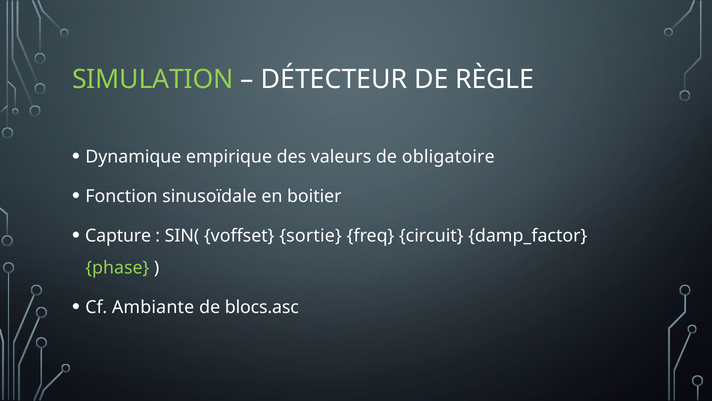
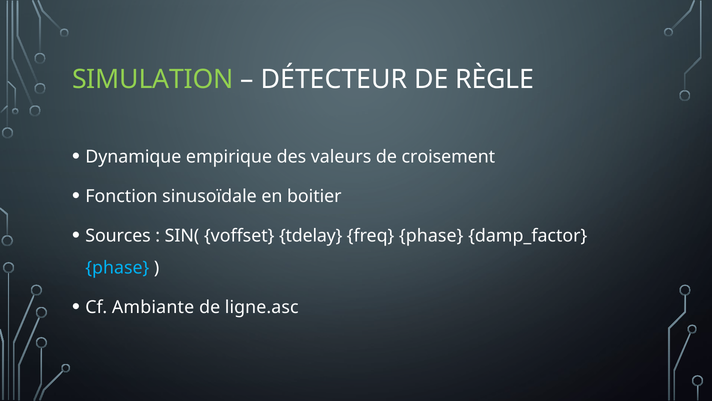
obligatoire: obligatoire -> croisement (448, 157)
Capture: Capture -> Sources (118, 236)
sortie: sortie -> tdelay (311, 236)
freq circuit: circuit -> phase (431, 236)
phase colour: light green -> light blue (117, 268)
blocs.asc: blocs.asc -> ligne.asc (262, 307)
